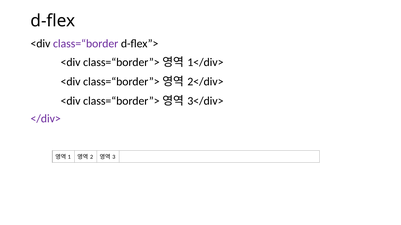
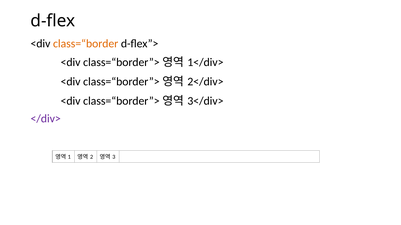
class=“border colour: purple -> orange (86, 44)
